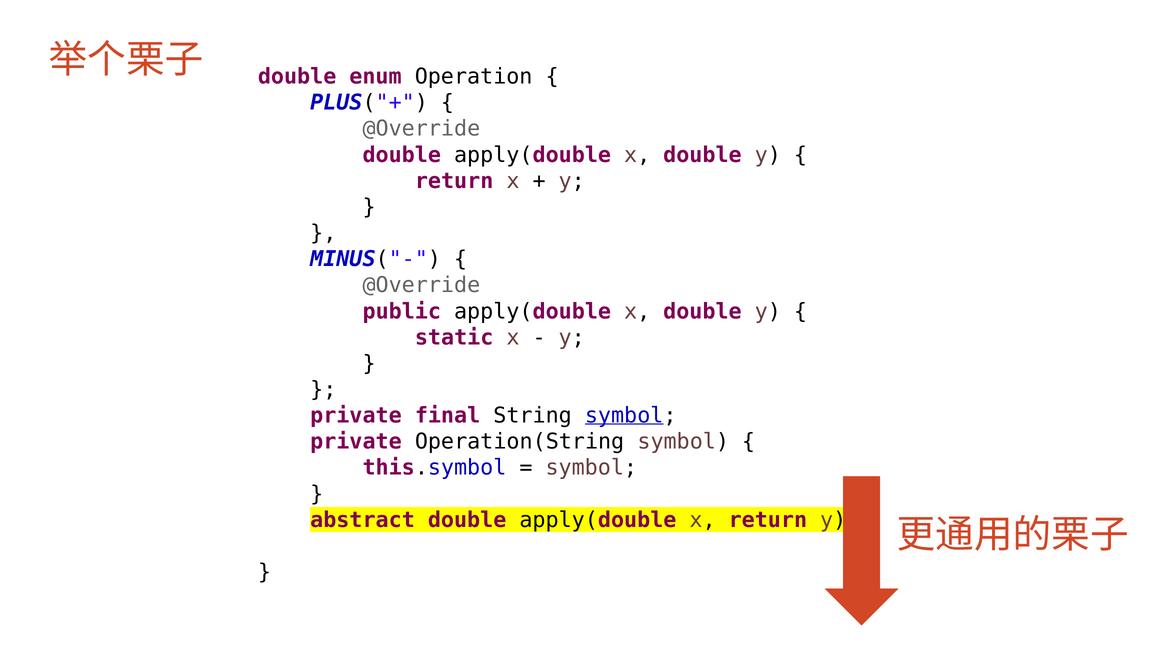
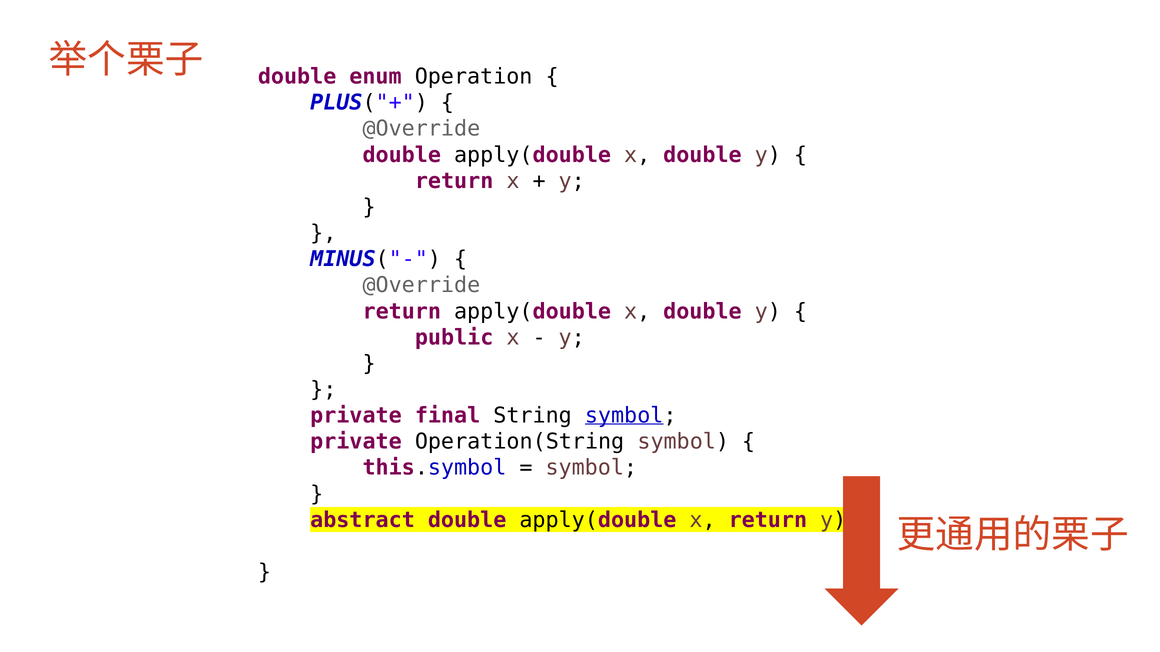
public: public -> return (402, 312)
static: static -> public (454, 338)
